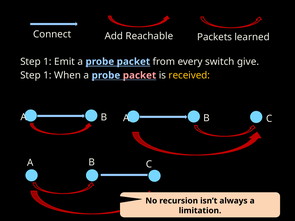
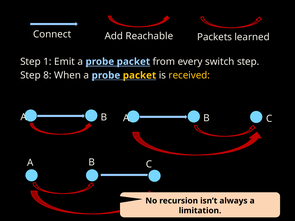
switch give: give -> step (248, 62)
1: 1 -> 8 (47, 75)
packet colour: pink -> yellow (140, 75)
